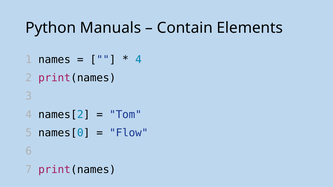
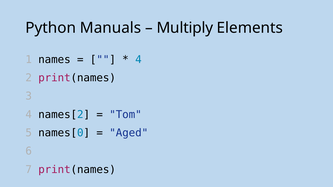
Contain: Contain -> Multiply (185, 28)
Flow: Flow -> Aged (129, 133)
